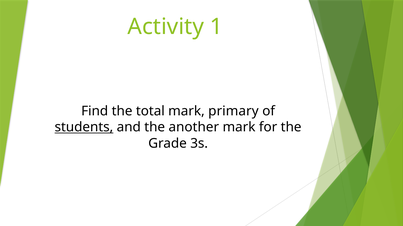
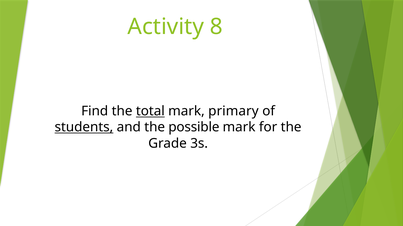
1: 1 -> 8 (216, 27)
total underline: none -> present (150, 111)
another: another -> possible (194, 128)
